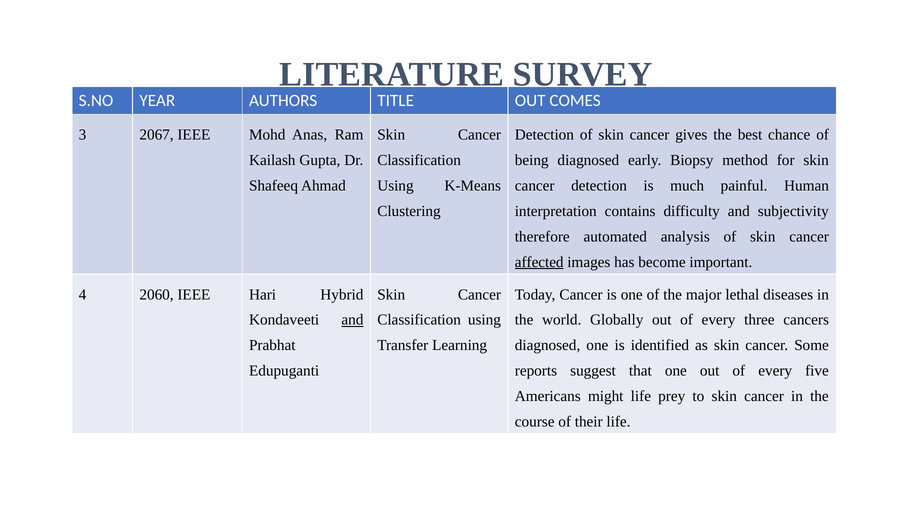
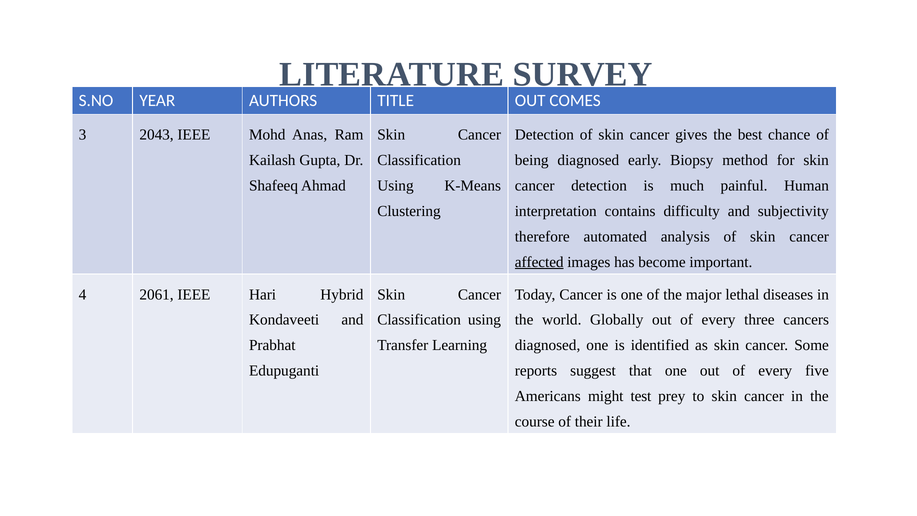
2067: 2067 -> 2043 (157, 135)
2060: 2060 -> 2061 (157, 294)
and underline: present -> none (352, 320)
might life: life -> test (641, 396)
